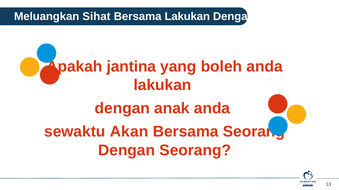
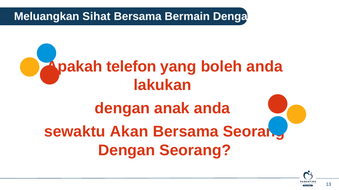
Bersama Lakukan: Lakukan -> Bermain (187, 17)
jantina: jantina -> telefon (131, 67)
